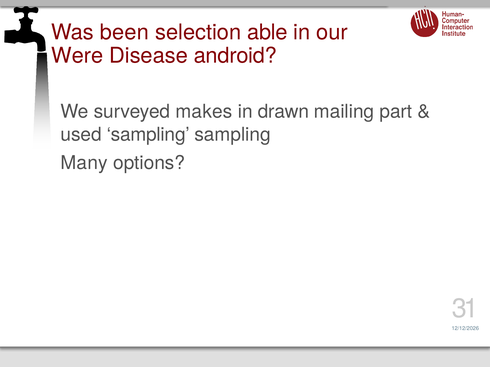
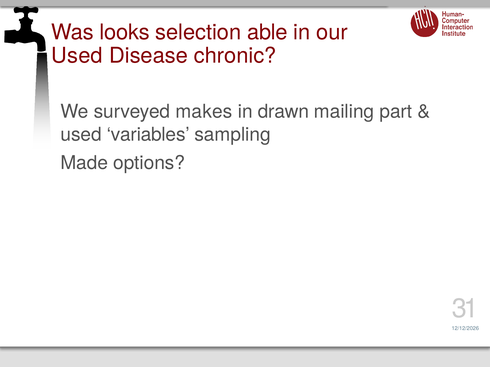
been: been -> looks (125, 33)
Were: Were -> Used (77, 56)
android: android -> chronic (235, 56)
used sampling: sampling -> variables (148, 135)
Many: Many -> Made (84, 163)
